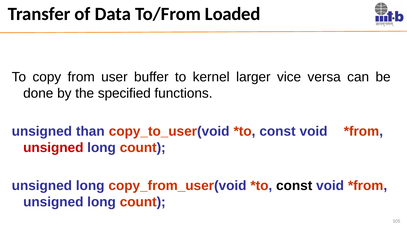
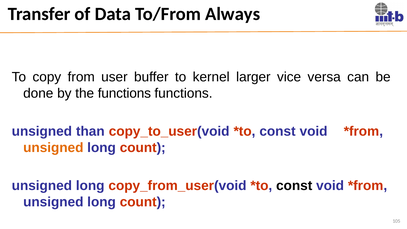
Loaded: Loaded -> Always (233, 14)
the specified: specified -> functions (124, 93)
unsigned colour: red -> orange (53, 148)
